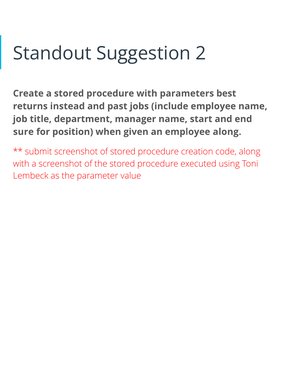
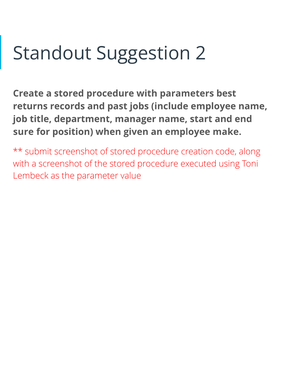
instead: instead -> records (67, 106)
employee along: along -> make (227, 132)
